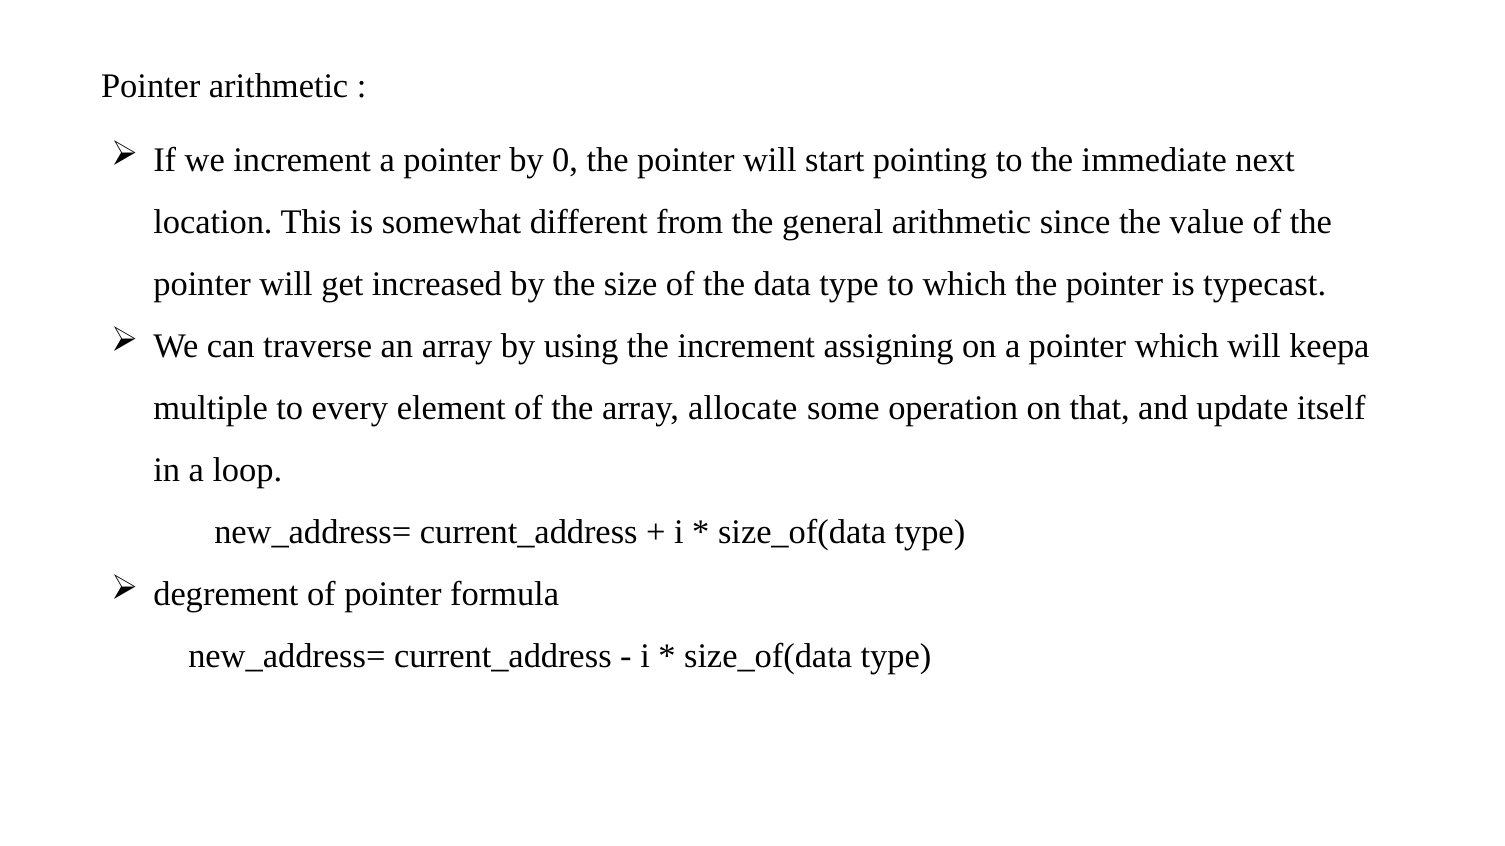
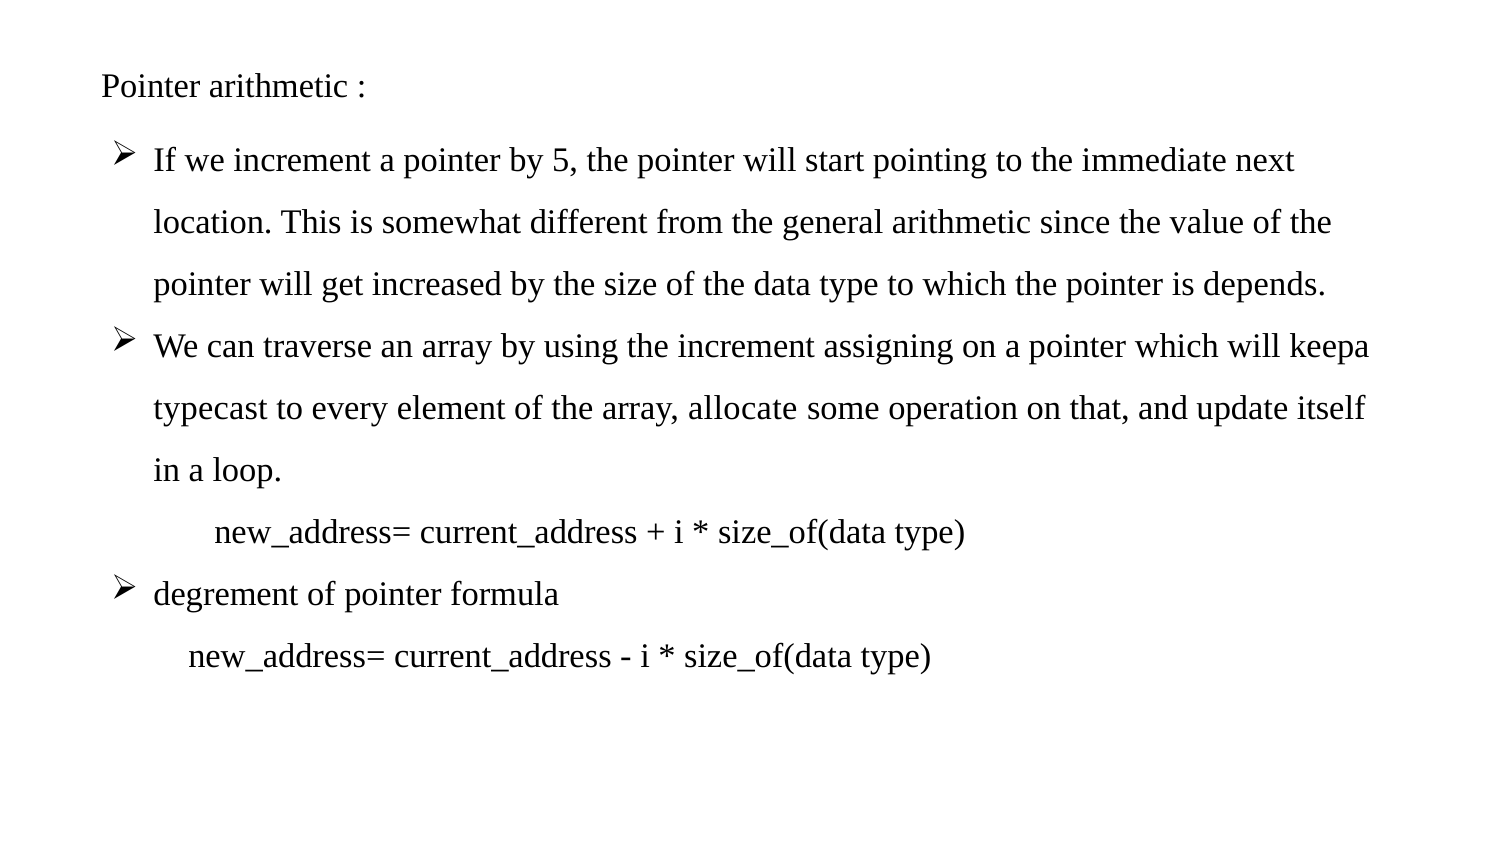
0: 0 -> 5 (565, 160)
typecast: typecast -> depends (1265, 284)
multiple: multiple -> typecast (211, 408)
